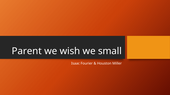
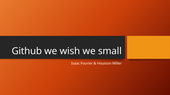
Parent: Parent -> Github (27, 51)
